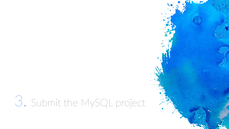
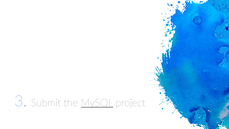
MySQL underline: none -> present (97, 103)
